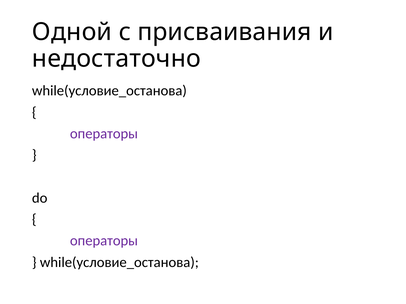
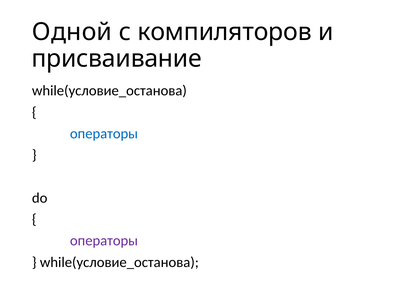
присваивания: присваивания -> компиляторов (225, 32)
недостаточно: недостаточно -> присваивание (117, 59)
операторы colour: purple -> blue (104, 134)
